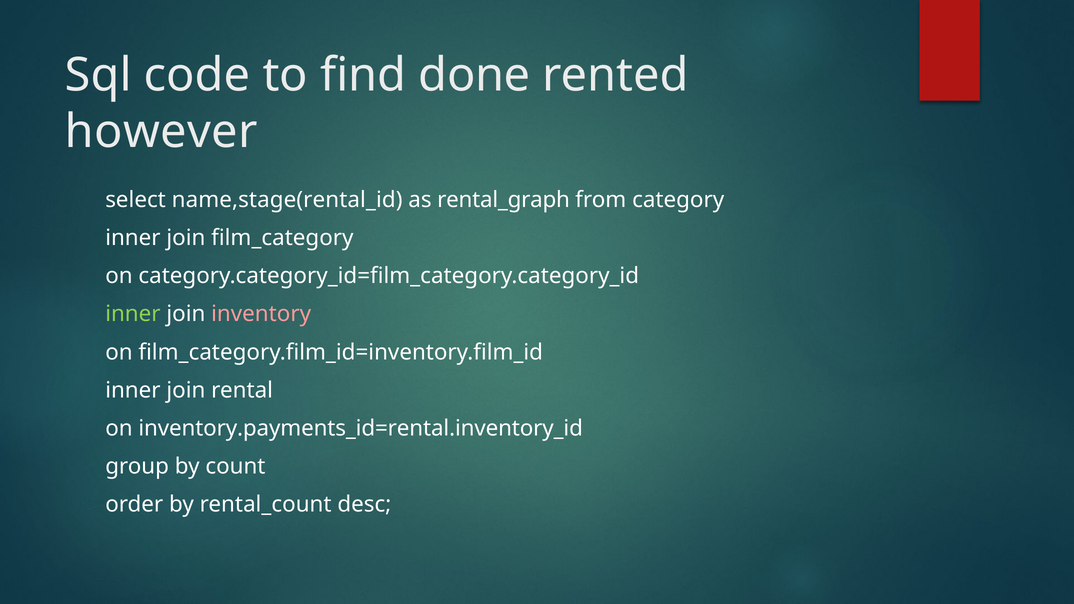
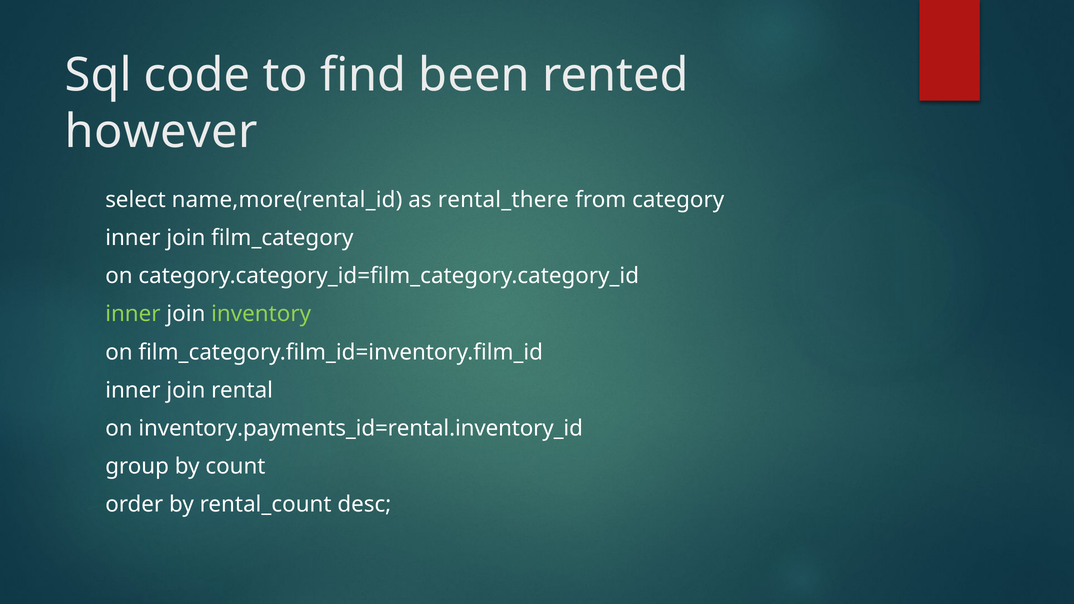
done: done -> been (474, 75)
name,stage(rental_id: name,stage(rental_id -> name,more(rental_id (287, 200)
rental_graph: rental_graph -> rental_there (503, 200)
inventory colour: pink -> light green (261, 314)
